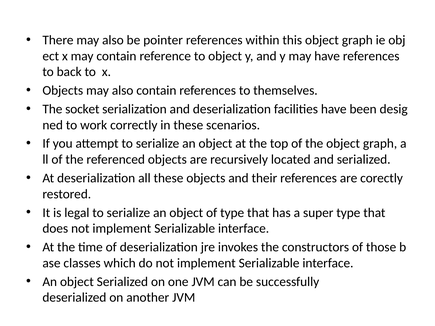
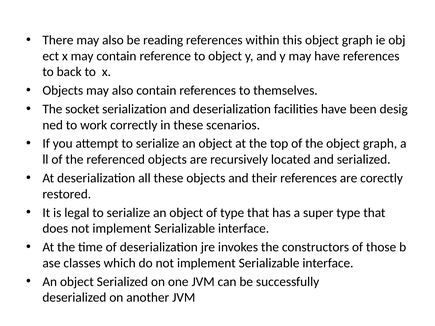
pointer: pointer -> reading (163, 40)
